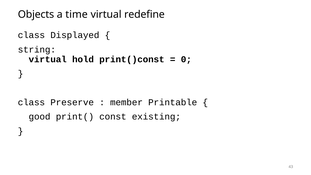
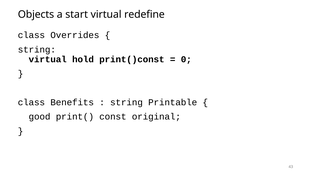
time: time -> start (77, 15)
Displayed: Displayed -> Overrides (75, 35)
Preserve: Preserve -> Benefits (72, 102)
member: member -> string (126, 102)
existing: existing -> original (156, 117)
